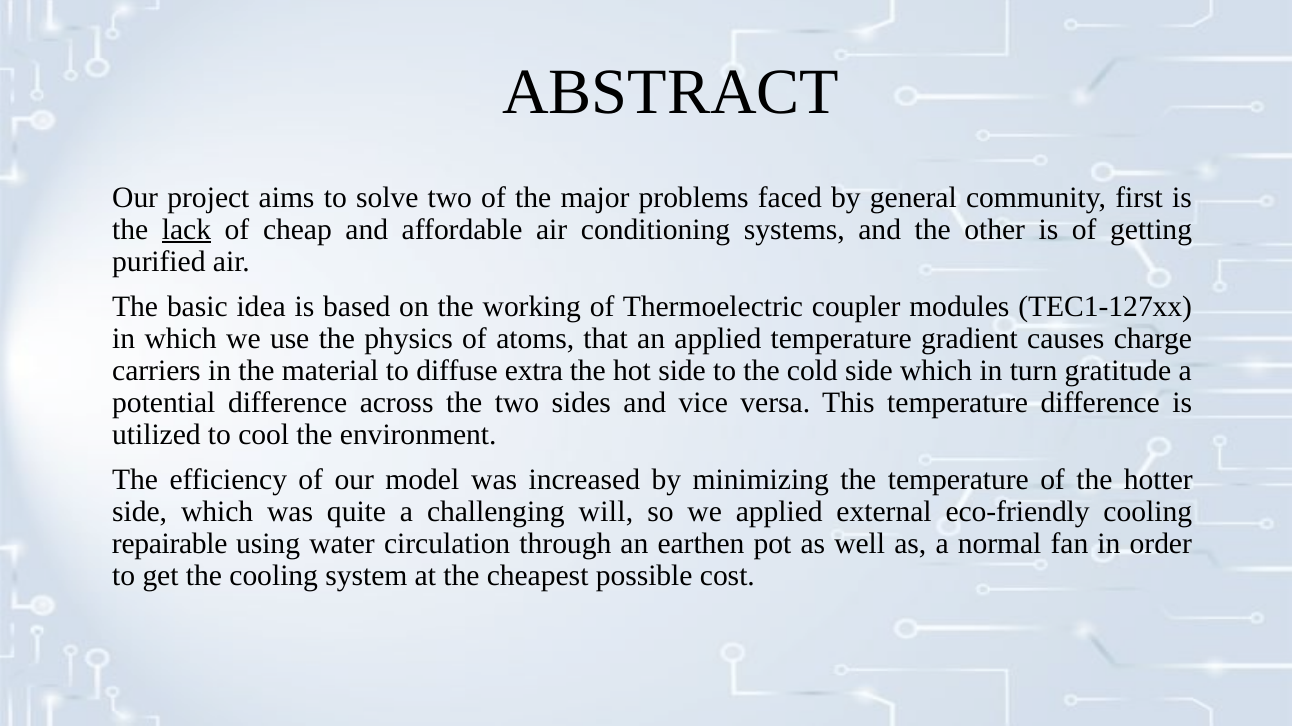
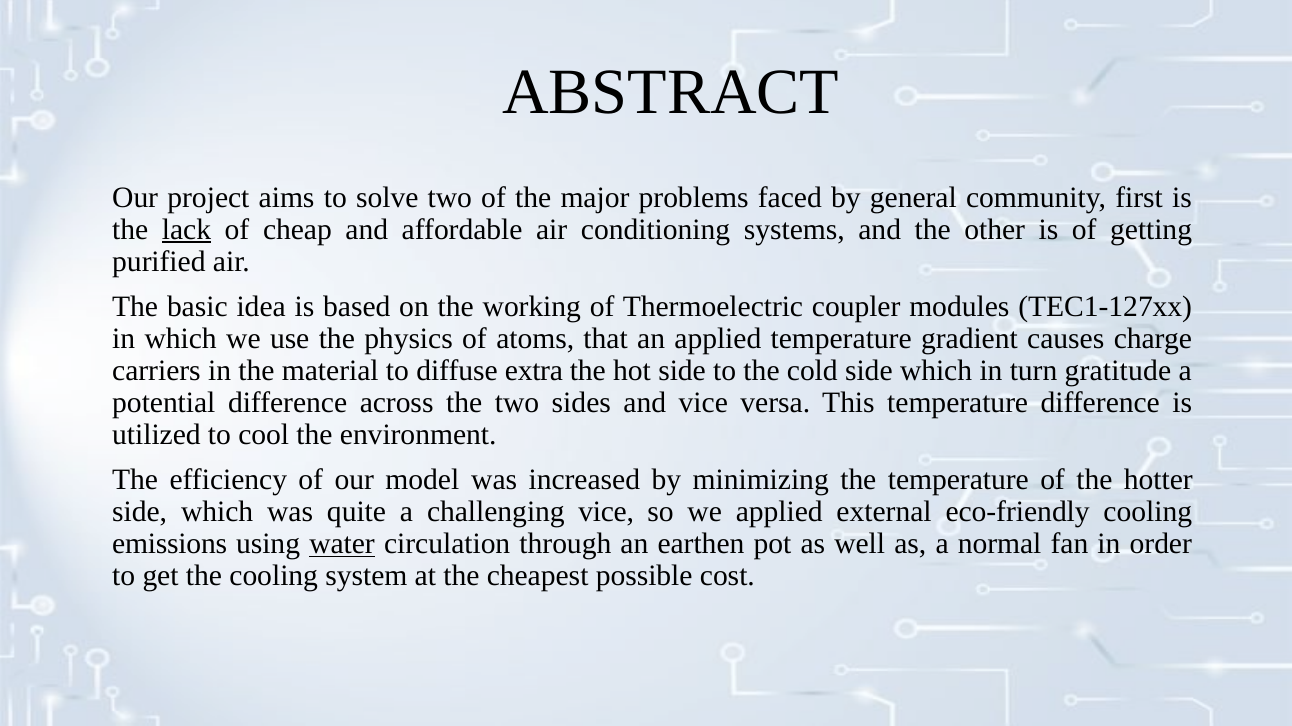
challenging will: will -> vice (606, 512)
repairable: repairable -> emissions (170, 544)
water underline: none -> present (342, 544)
